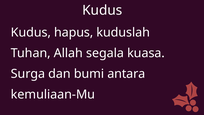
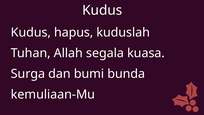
antara: antara -> bunda (126, 74)
